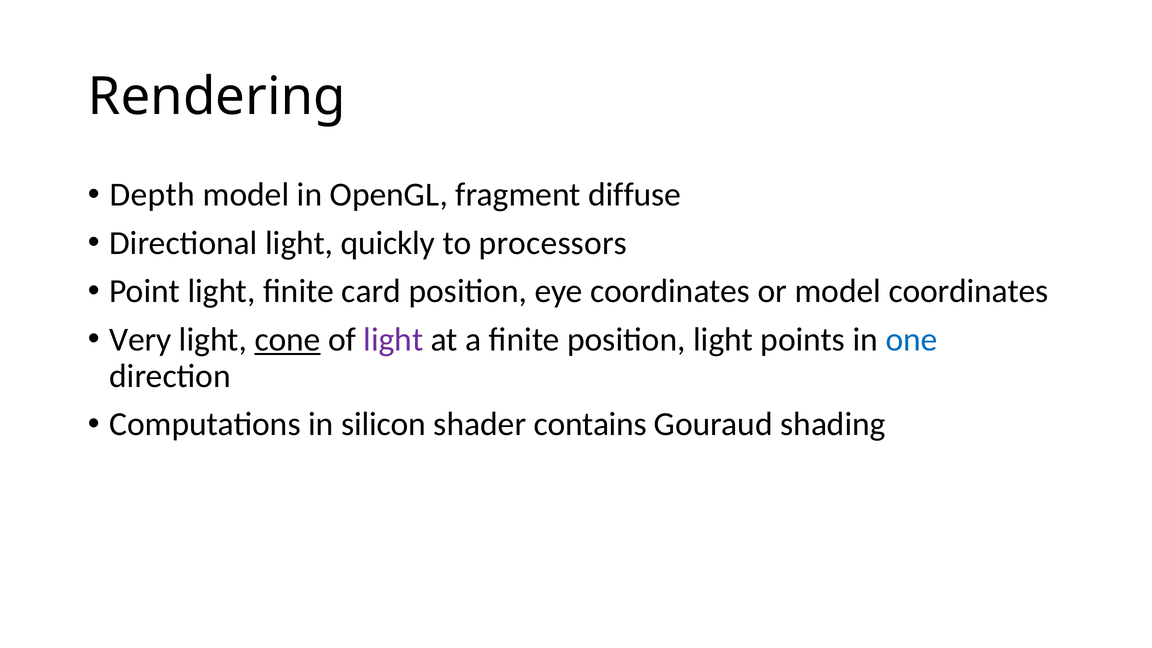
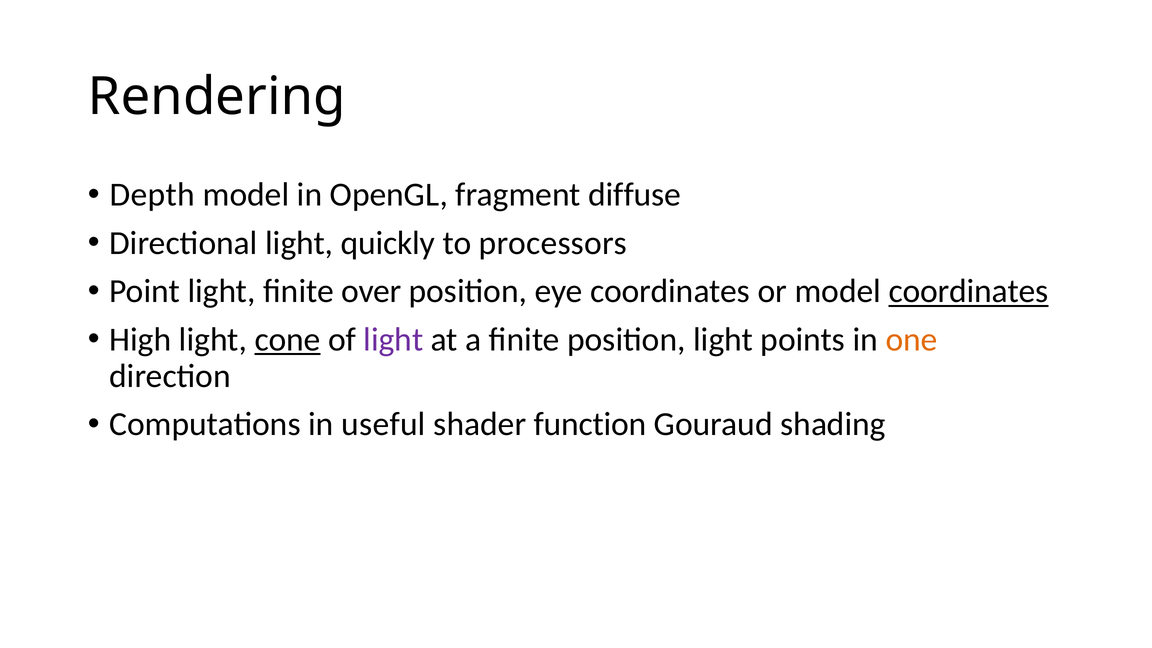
card: card -> over (371, 291)
coordinates underline: none -> present (969, 291)
Very: Very -> High (140, 340)
one colour: blue -> orange (912, 340)
silicon: silicon -> useful (383, 424)
contains: contains -> function (590, 424)
